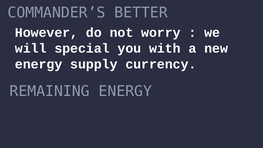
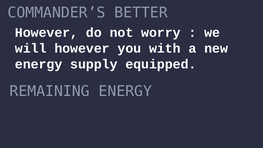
will special: special -> however (82, 48)
currency: currency -> equipped (161, 64)
